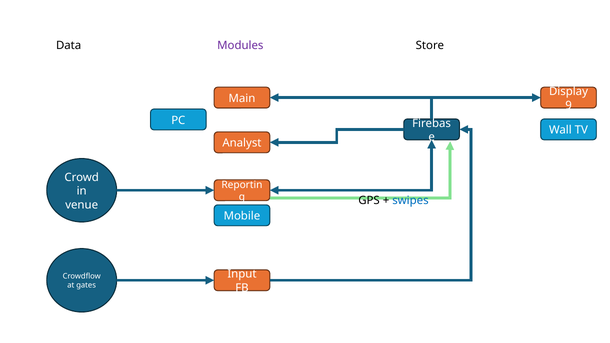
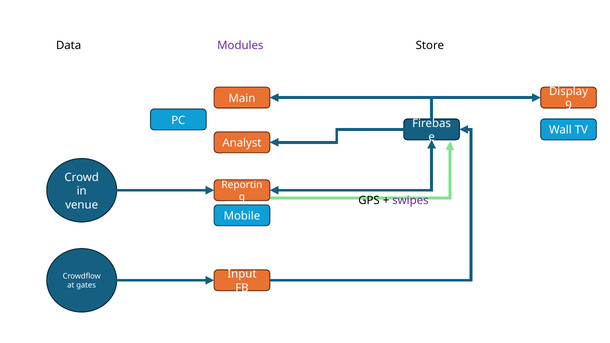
swipes colour: blue -> purple (410, 200)
